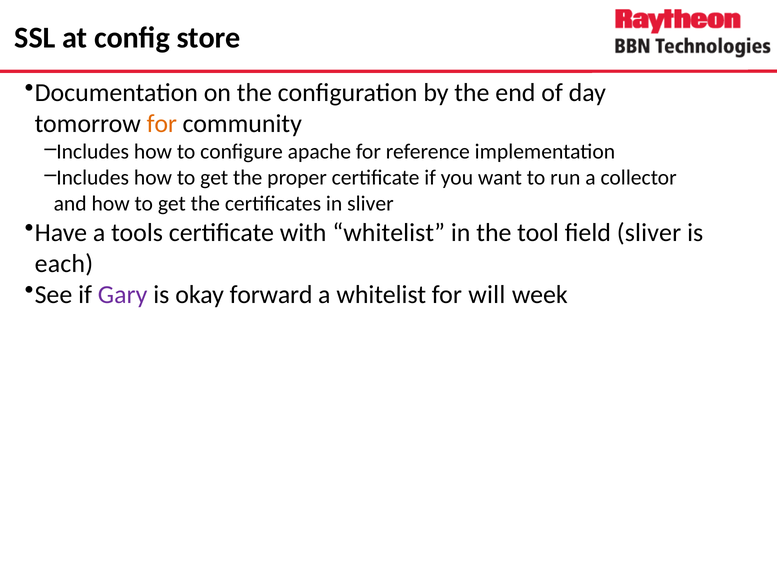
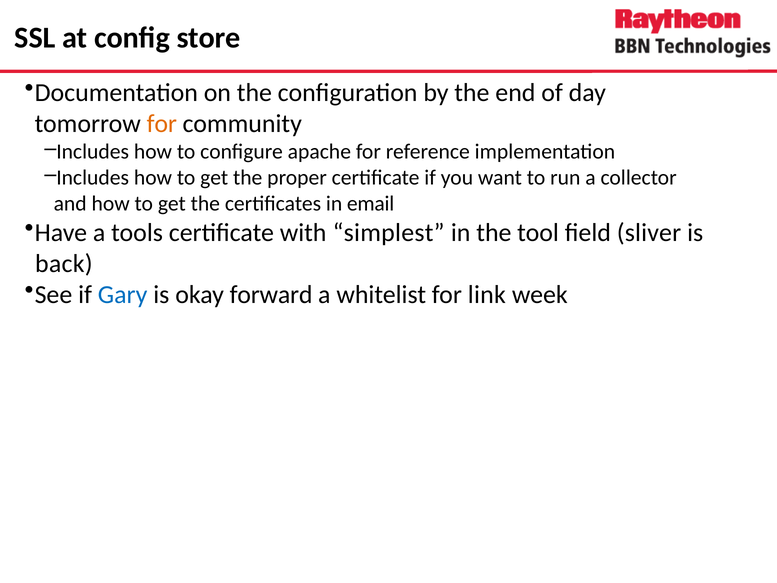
in sliver: sliver -> email (371, 204)
with whitelist: whitelist -> simplest (389, 232)
each: each -> back (64, 263)
Gary colour: purple -> blue (123, 295)
will: will -> link (487, 295)
